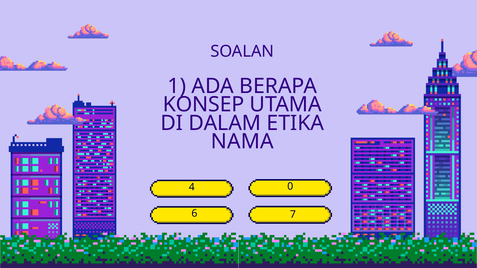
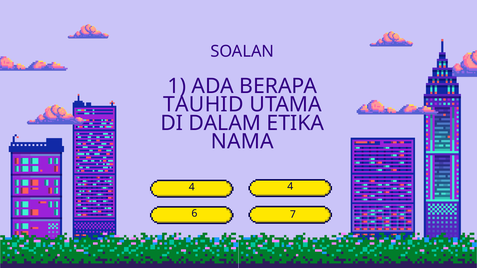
KONSEP: KONSEP -> TAUHID (203, 105)
4 0: 0 -> 4 (290, 187)
